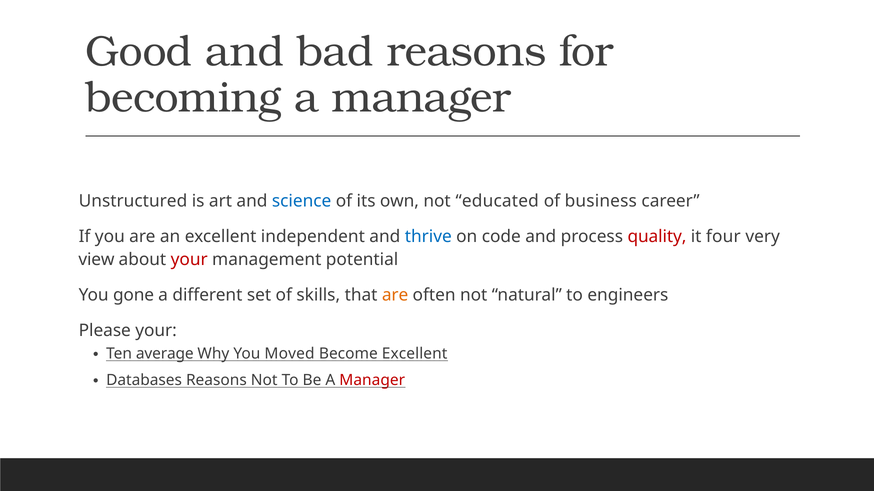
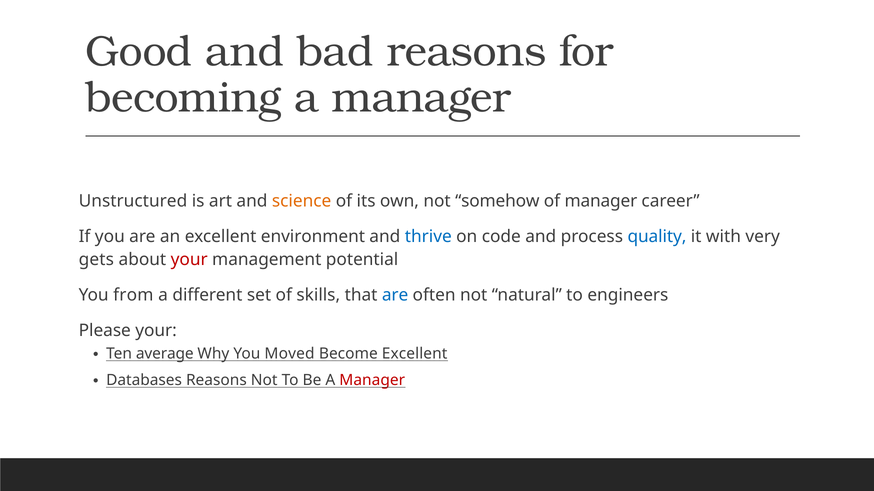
science colour: blue -> orange (302, 201)
educated: educated -> somehow (497, 201)
of business: business -> manager (601, 201)
independent: independent -> environment (313, 237)
quality colour: red -> blue (657, 237)
four: four -> with (723, 237)
view: view -> gets (96, 260)
gone: gone -> from (133, 295)
are colour: orange -> blue (395, 295)
